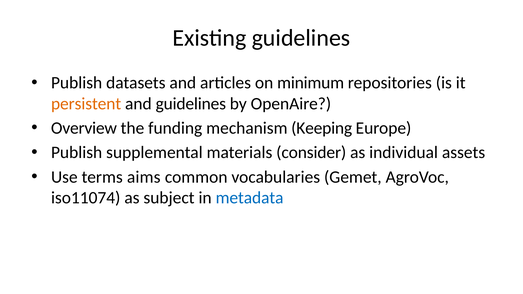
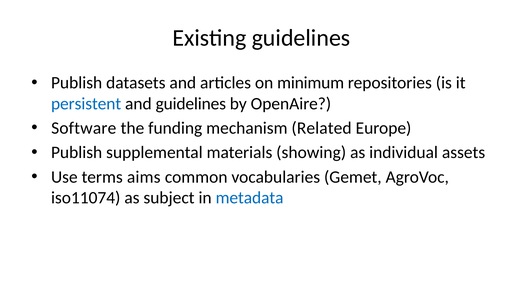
persistent colour: orange -> blue (86, 104)
Overview: Overview -> Software (84, 128)
Keeping: Keeping -> Related (322, 128)
consider: consider -> showing (311, 153)
